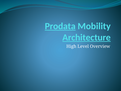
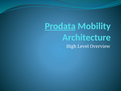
Architecture underline: present -> none (87, 37)
